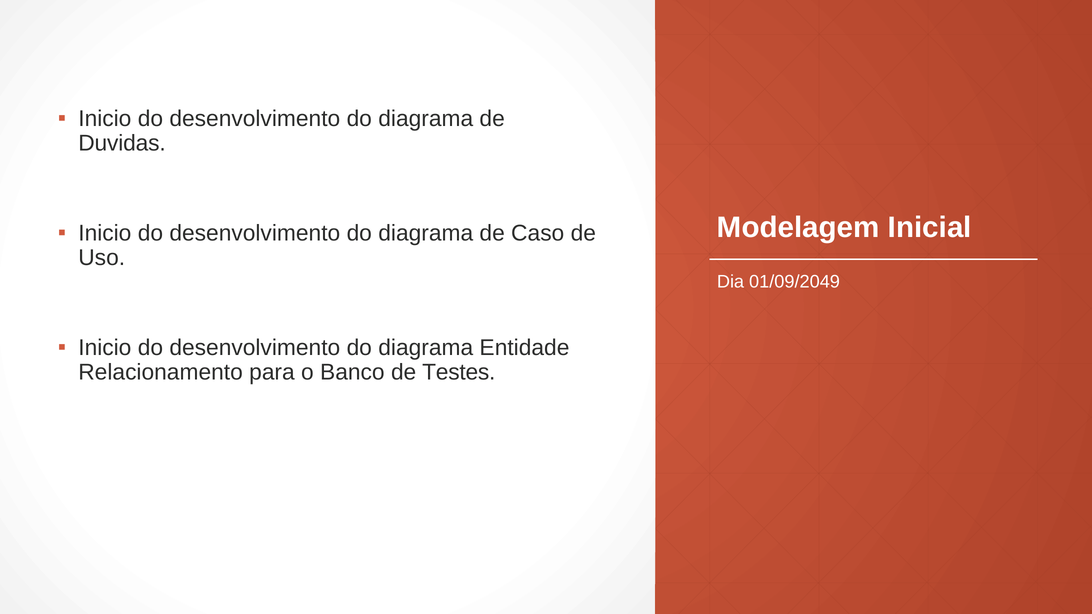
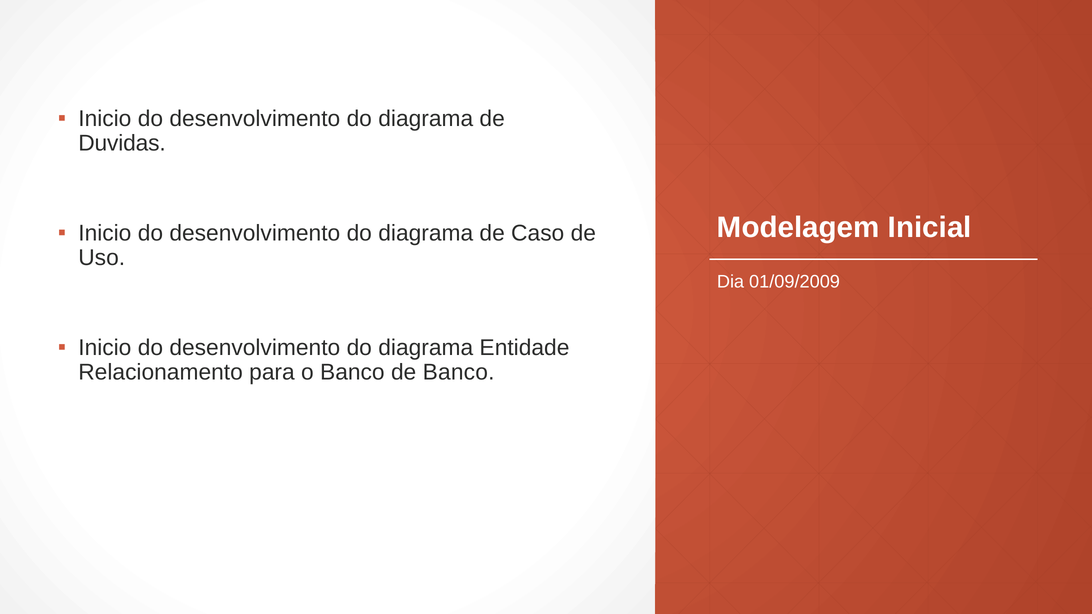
01/09/2049: 01/09/2049 -> 01/09/2009 (795, 282)
de Testes: Testes -> Banco (459, 373)
